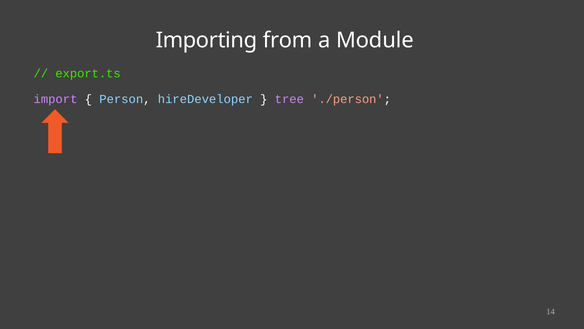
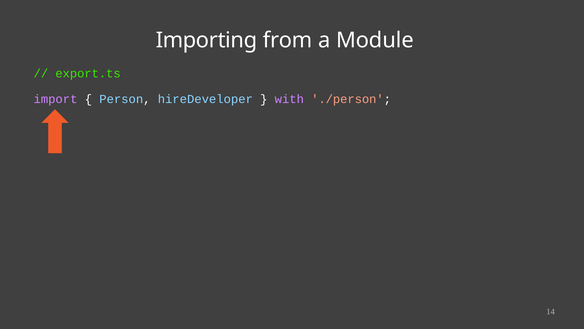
tree: tree -> with (289, 99)
